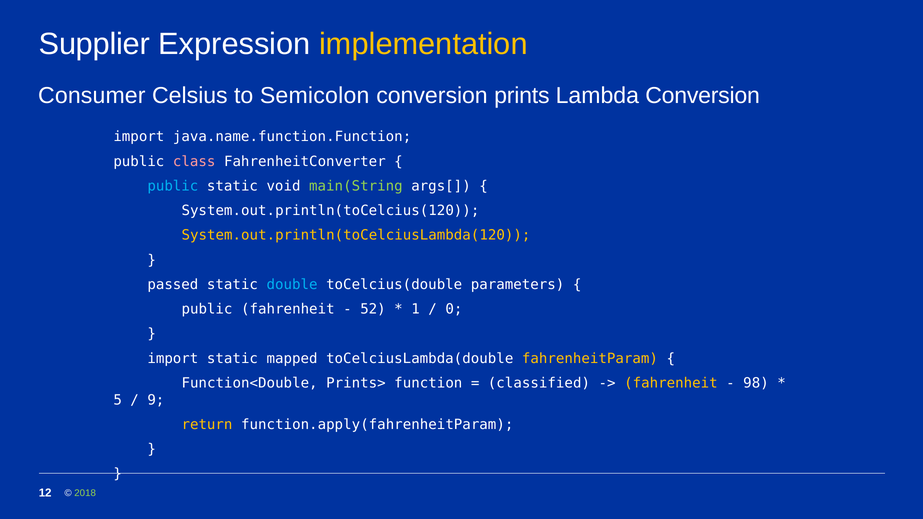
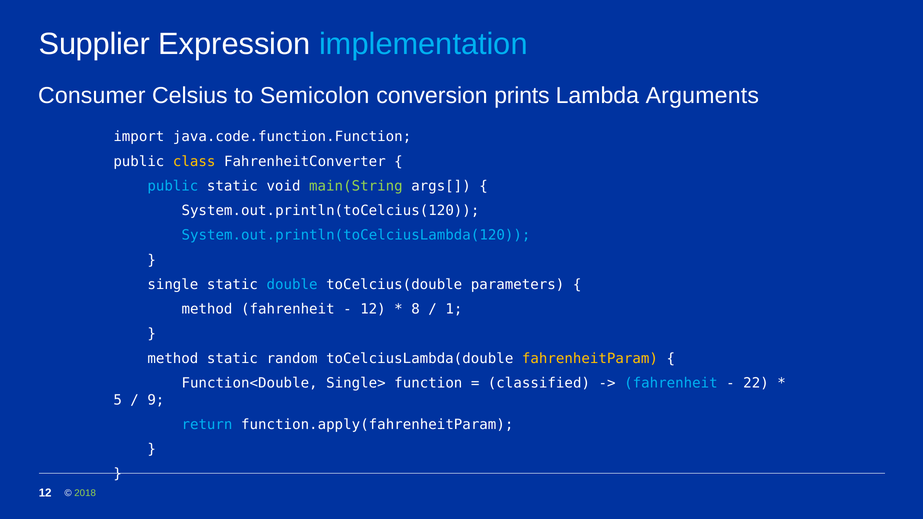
implementation colour: yellow -> light blue (423, 44)
Lambda Conversion: Conversion -> Arguments (702, 96)
java.name.function.Function: java.name.function.Function -> java.code.function.Function (292, 137)
class colour: pink -> yellow (194, 161)
System.out.println(toCelciusLambda(120 colour: yellow -> light blue (356, 235)
passed: passed -> single (173, 285)
public: public -> method (207, 309)
52: 52 -> 12 (373, 309)
1: 1 -> 8 (416, 309)
0: 0 -> 1 (454, 309)
import: import -> method (173, 359)
mapped: mapped -> random (292, 359)
Prints>: Prints> -> Single> (356, 383)
fahrenheit colour: yellow -> light blue (671, 383)
98: 98 -> 22 (756, 383)
return colour: yellow -> light blue (207, 425)
